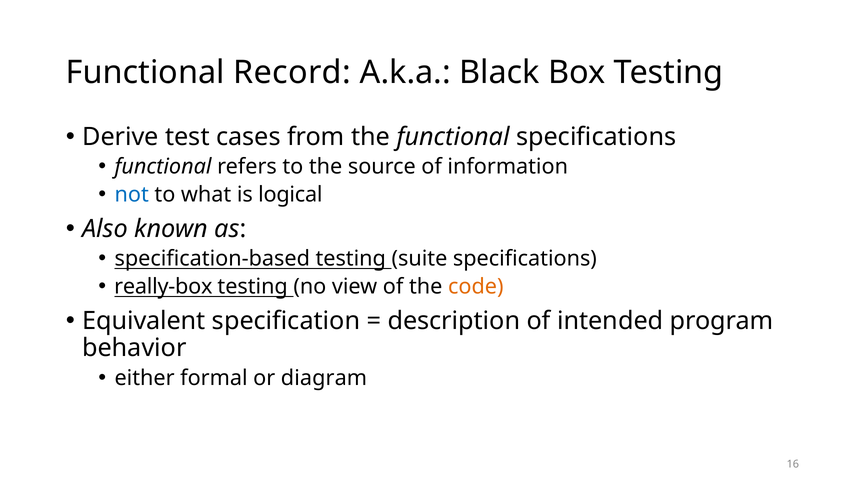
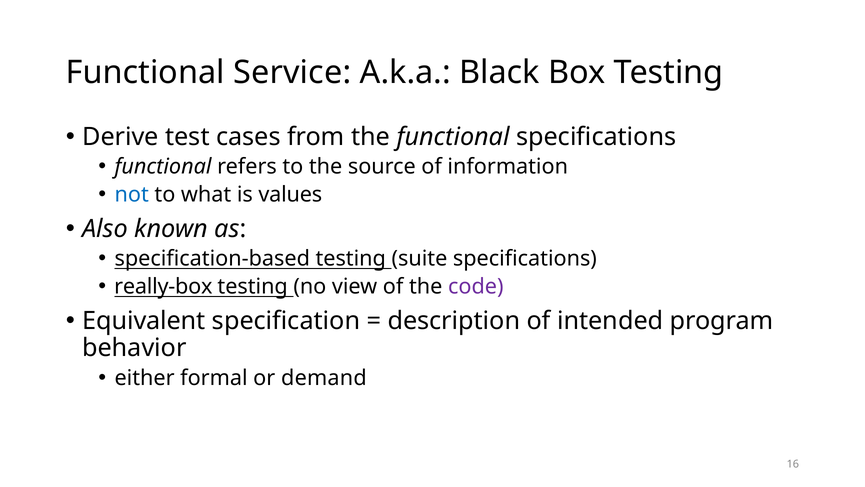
Record: Record -> Service (292, 73)
logical: logical -> values (290, 194)
code colour: orange -> purple (476, 286)
diagram: diagram -> demand (324, 378)
